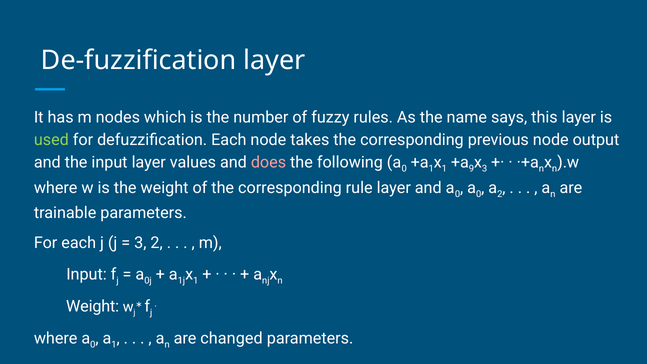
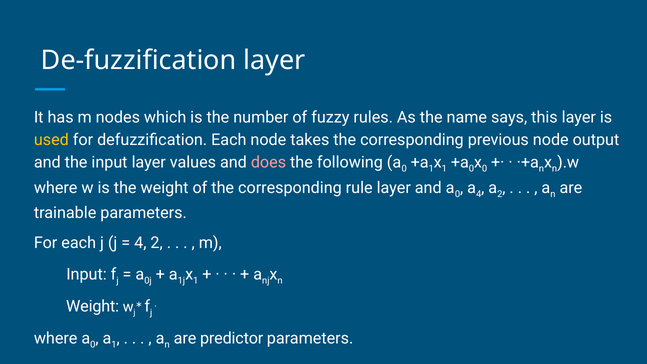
used colour: light green -> yellow (51, 140)
9: 9 -> 0 (471, 169)
3: 3 -> 0 (485, 169)
0: 0 -> 4 (479, 194)
3: 3 -> 4 (140, 243)
changed: changed -> predictor (232, 338)
